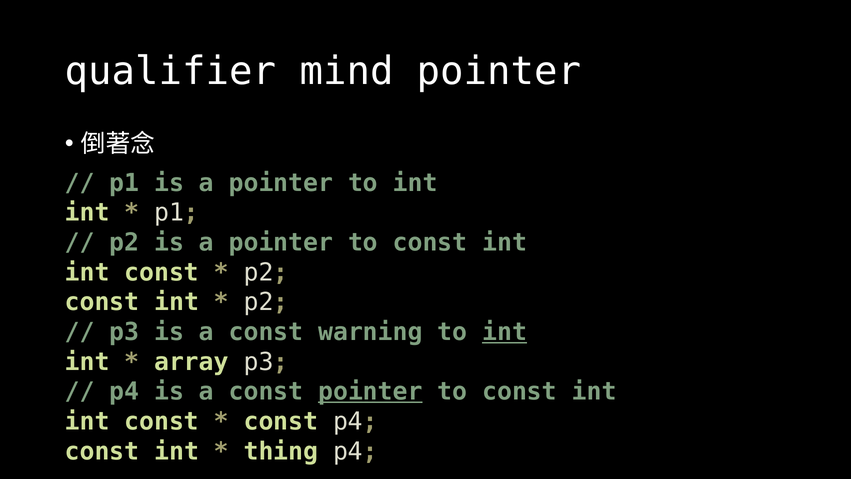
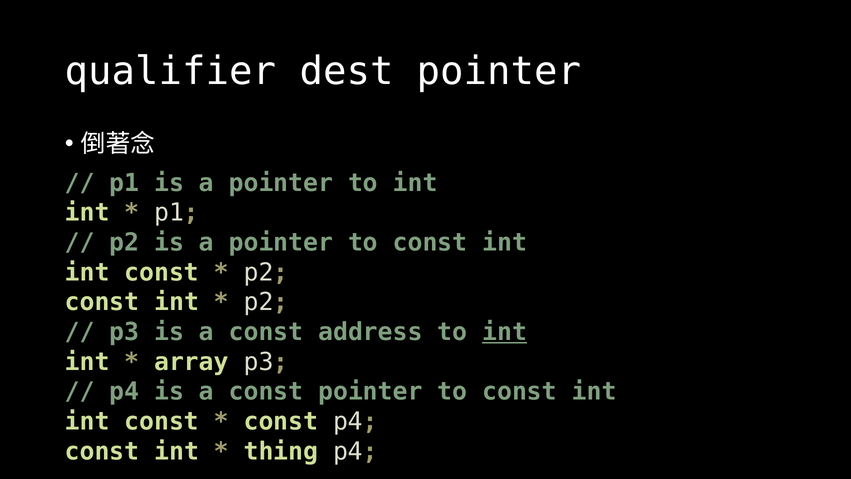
mind: mind -> dest (347, 71)
warning: warning -> address (370, 332)
pointer underline: present -> none (370, 391)
